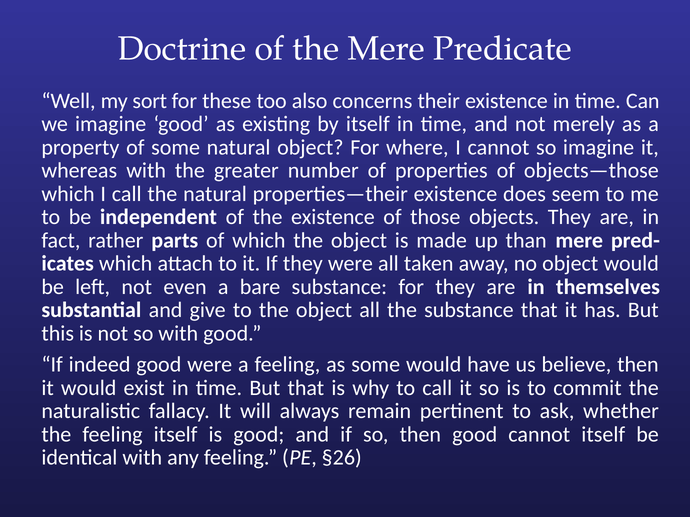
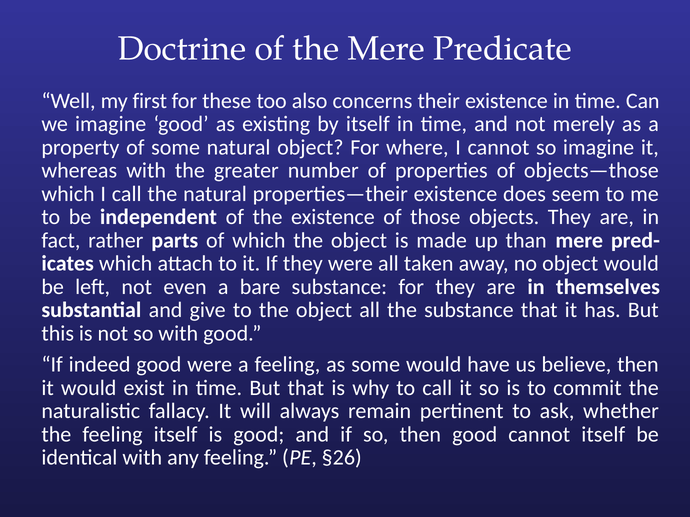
sort: sort -> first (150, 101)
